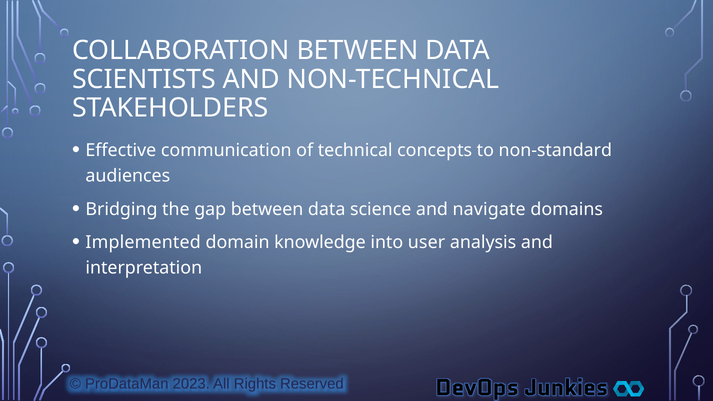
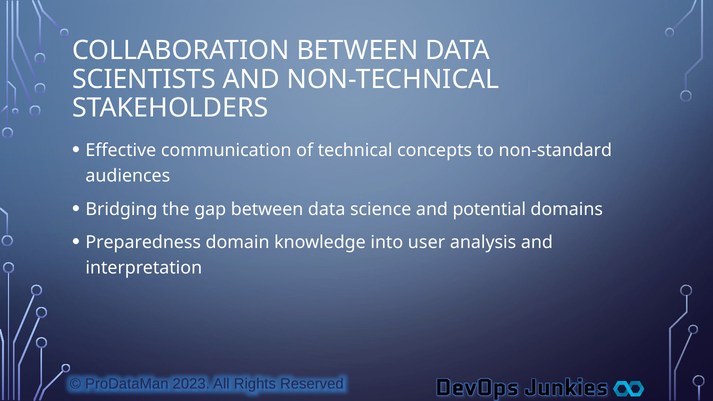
navigate: navigate -> potential (489, 209)
Implemented: Implemented -> Preparedness (143, 242)
